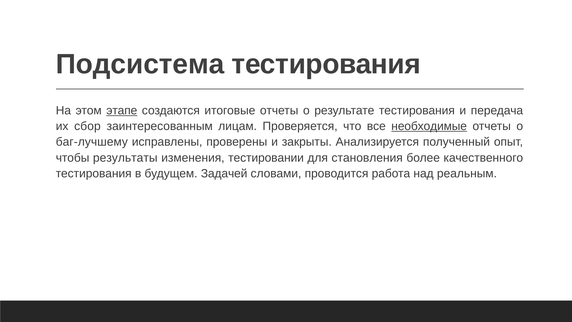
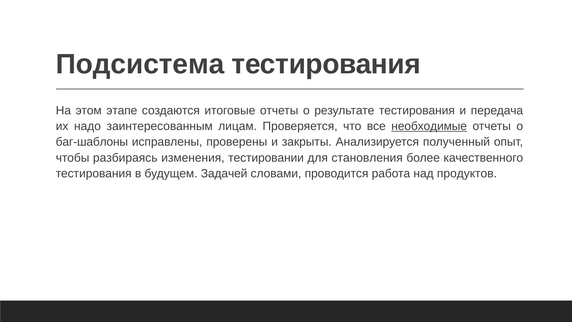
этапе underline: present -> none (122, 110)
сбор: сбор -> надо (87, 126)
баг-лучшему: баг-лучшему -> баг-шаблоны (92, 142)
результаты: результаты -> разбираясь (125, 158)
реальным: реальным -> продуктов (467, 173)
